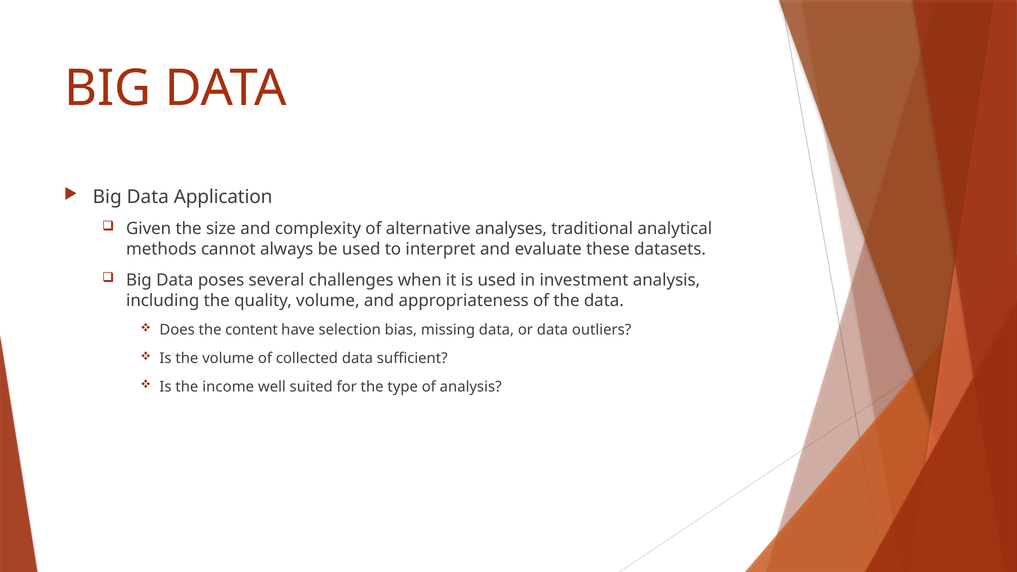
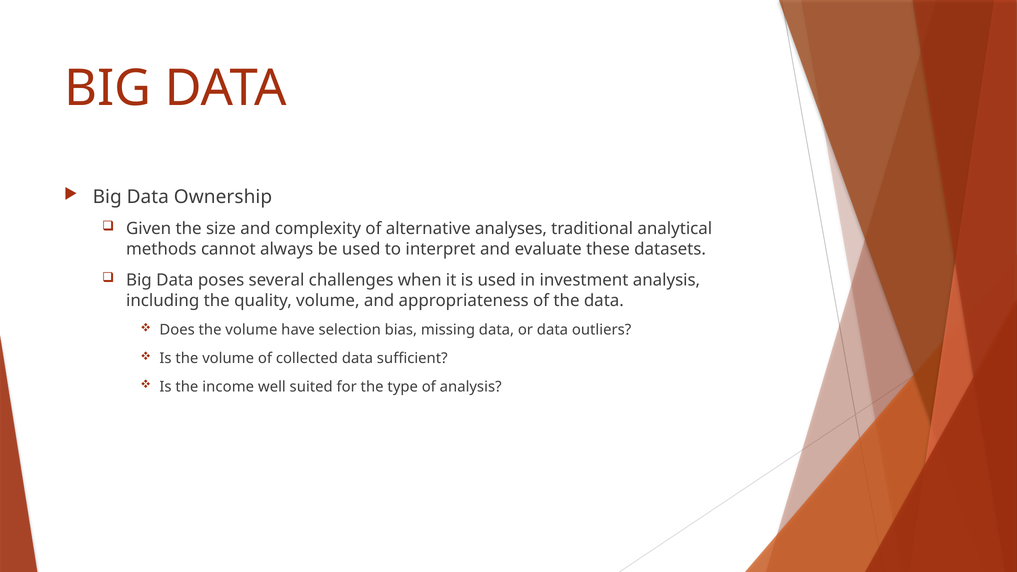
Application: Application -> Ownership (223, 197)
Does the content: content -> volume (251, 330)
